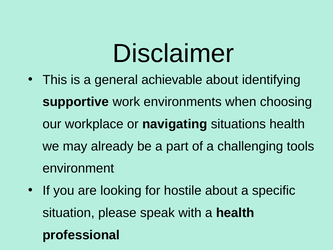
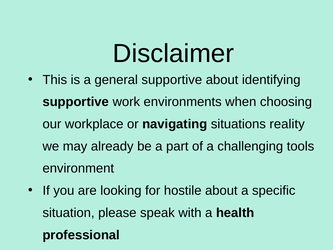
general achievable: achievable -> supportive (172, 80)
situations health: health -> reality (287, 124)
